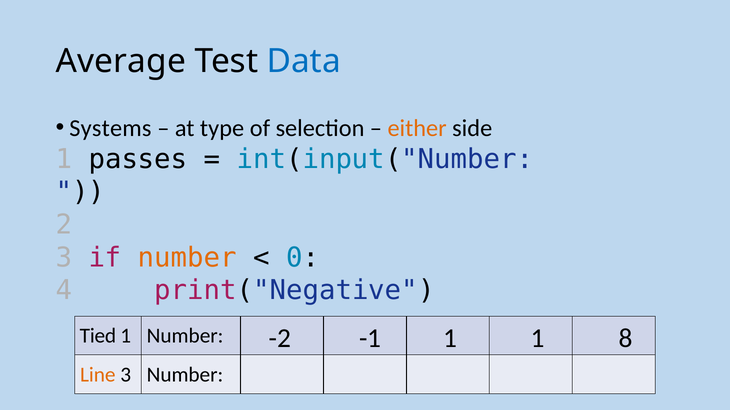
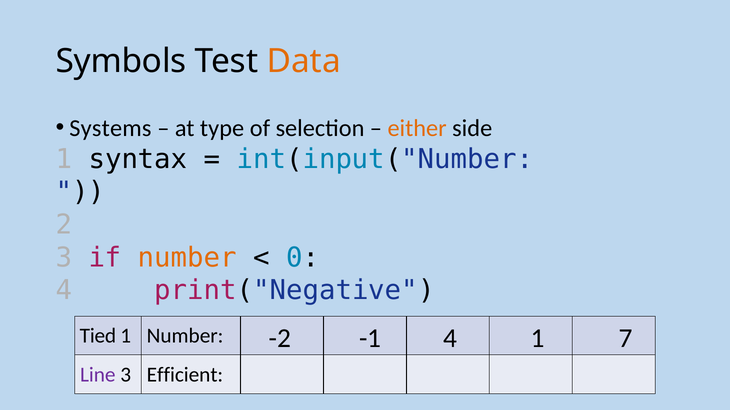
Average: Average -> Symbols (121, 61)
Data colour: blue -> orange (304, 61)
passes: passes -> syntax (138, 159)
-1 1: 1 -> 4 (450, 339)
8: 8 -> 7 (626, 339)
Line colour: orange -> purple (98, 375)
3 Number: Number -> Efficient (185, 375)
